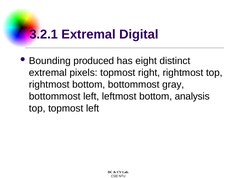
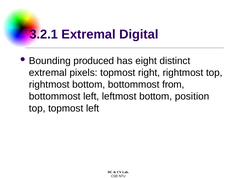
gray: gray -> from (173, 84)
analysis: analysis -> position (192, 96)
